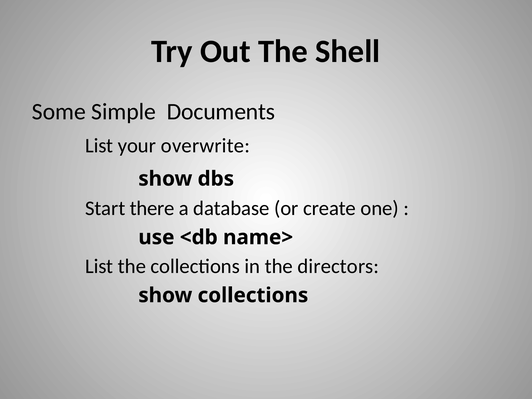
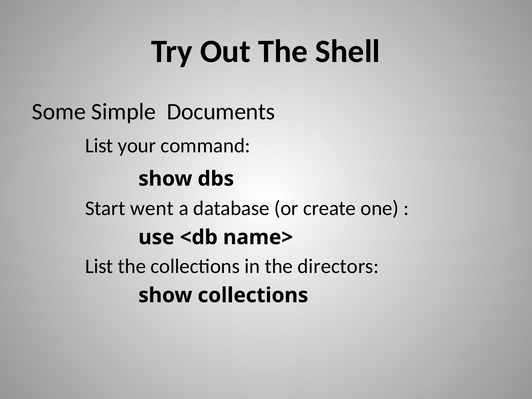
overwrite: overwrite -> command (206, 146)
there: there -> went (152, 208)
